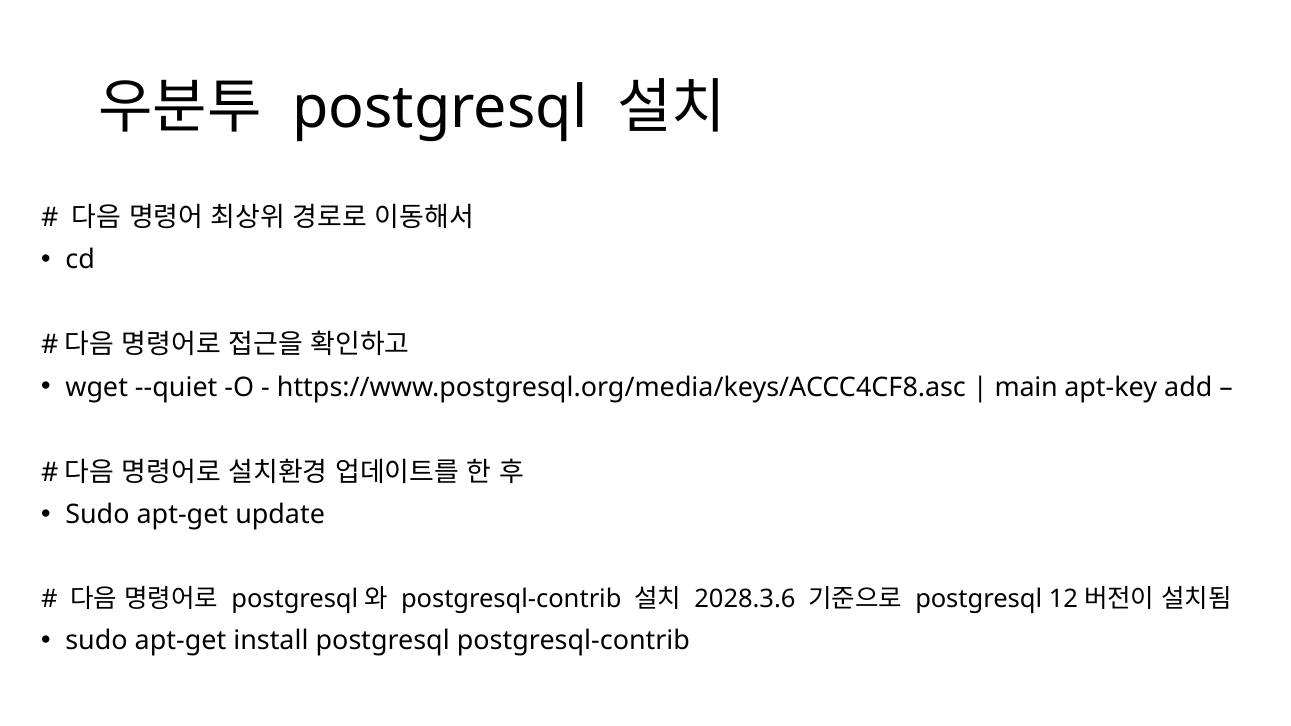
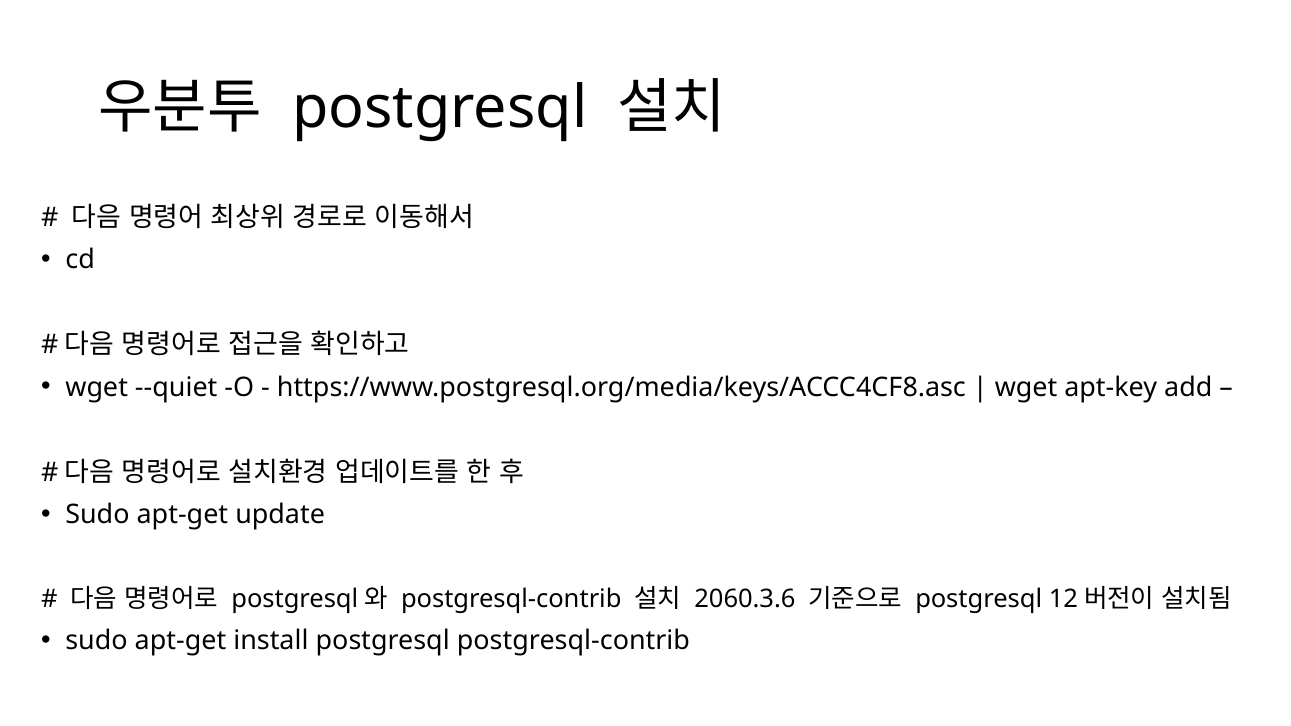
main: main -> wget (1026, 387)
2028.3.6: 2028.3.6 -> 2060.3.6 (745, 599)
